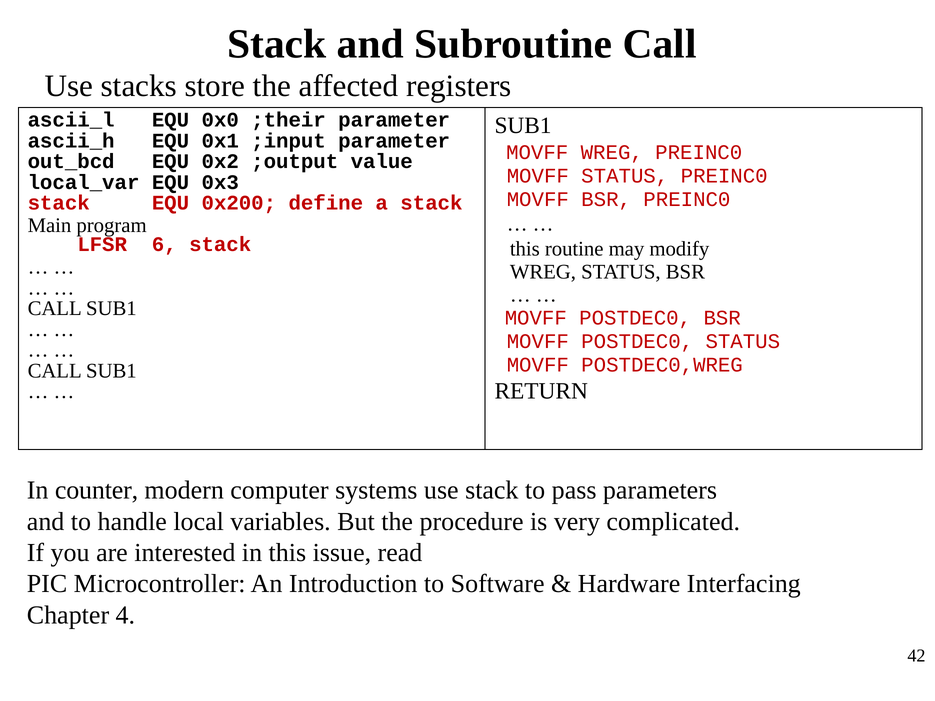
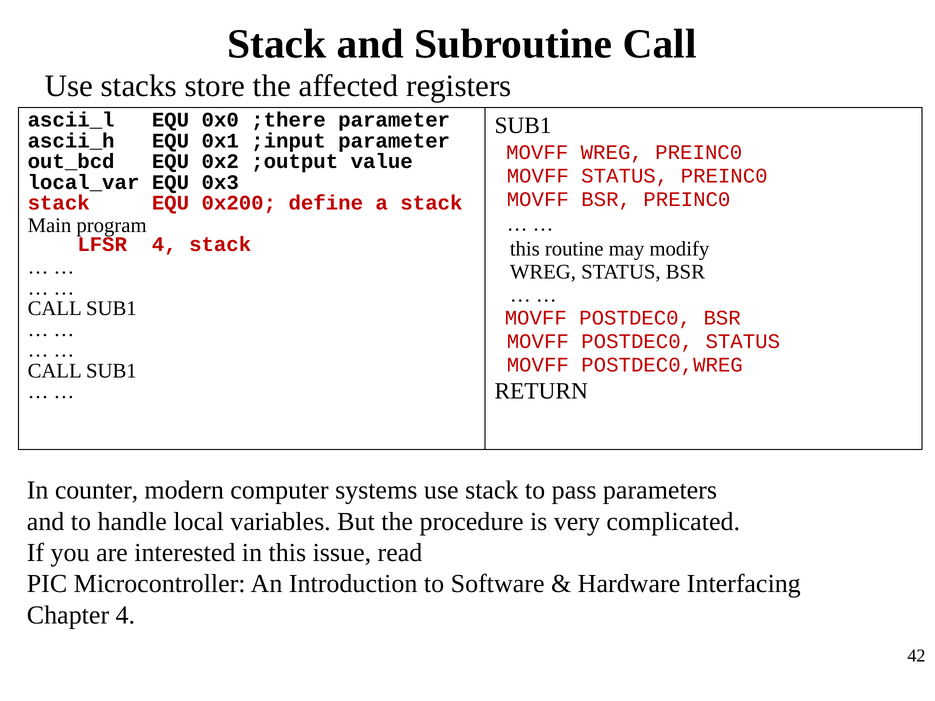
;their: ;their -> ;there (289, 120)
LFSR 6: 6 -> 4 (164, 245)
